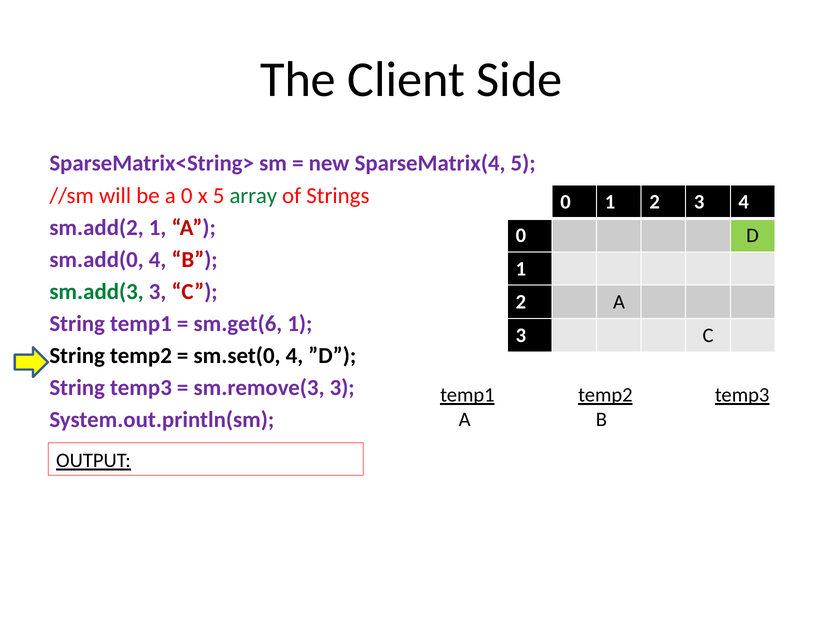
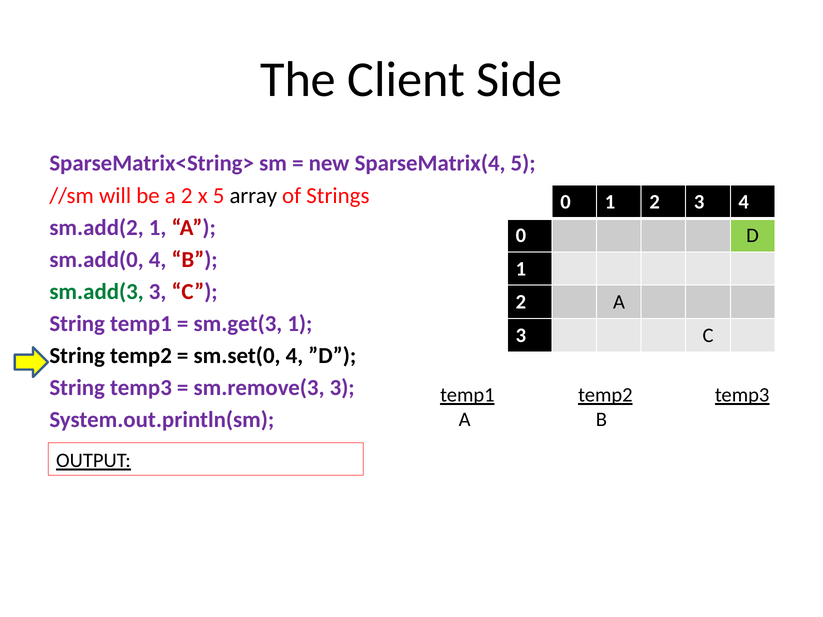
a 0: 0 -> 2 (187, 196)
array colour: green -> black (253, 196)
sm.get(6: sm.get(6 -> sm.get(3 (238, 324)
